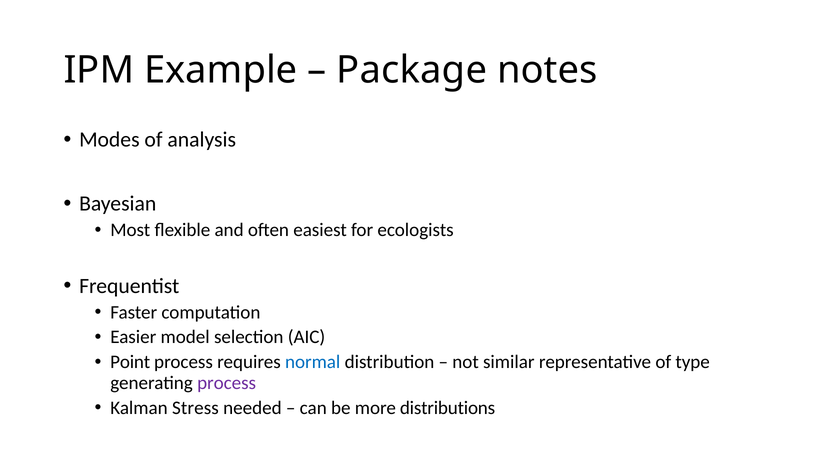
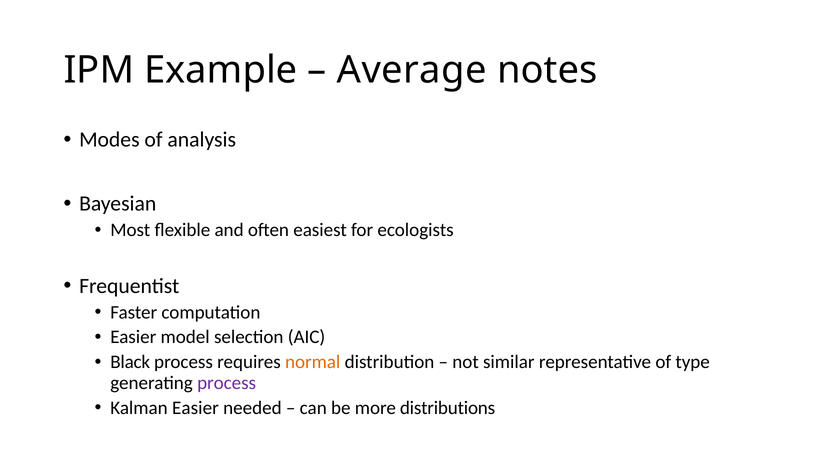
Package: Package -> Average (412, 70)
Point: Point -> Black (130, 362)
normal colour: blue -> orange (313, 362)
Kalman Stress: Stress -> Easier (195, 407)
